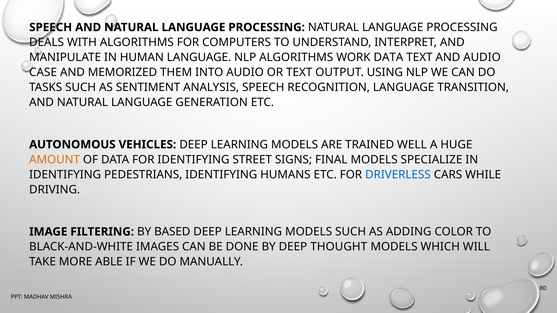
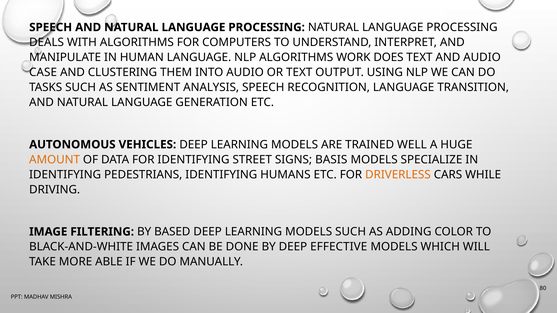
WORK DATA: DATA -> DOES (388, 57)
MEMORIZED: MEMORIZED -> CLUSTERING (122, 72)
FINAL: FINAL -> BASIS (331, 160)
DRIVERLESS colour: blue -> orange (398, 175)
THOUGHT: THOUGHT -> EFFECTIVE (339, 247)
